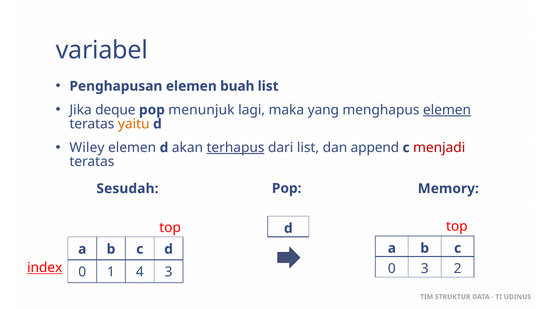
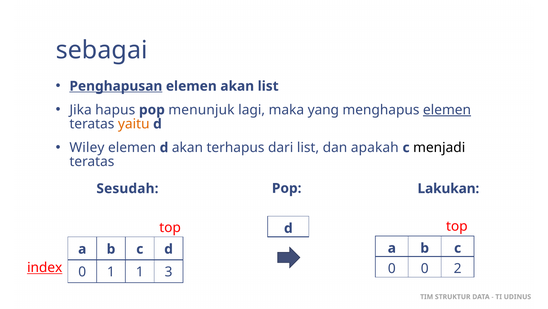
variabel: variabel -> sebagai (102, 50)
Penghapusan underline: none -> present (116, 86)
elemen buah: buah -> akan (237, 86)
deque: deque -> hapus (115, 110)
terhapus underline: present -> none (235, 147)
append: append -> apakah (375, 147)
menjadi colour: red -> black (439, 147)
Memory: Memory -> Lakukan (448, 188)
0 3: 3 -> 0 (425, 268)
1 4: 4 -> 1 (140, 271)
